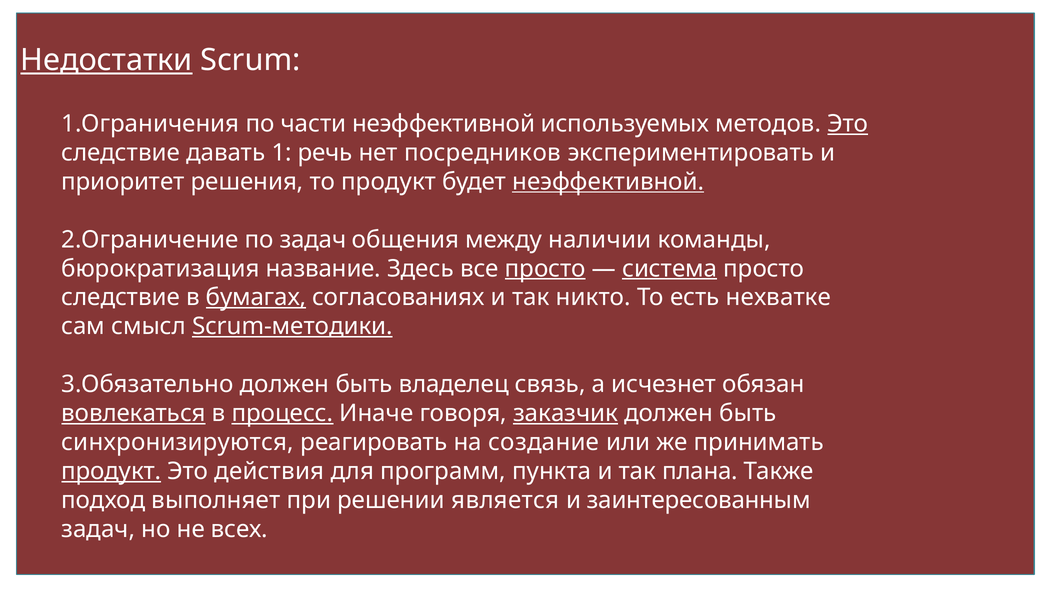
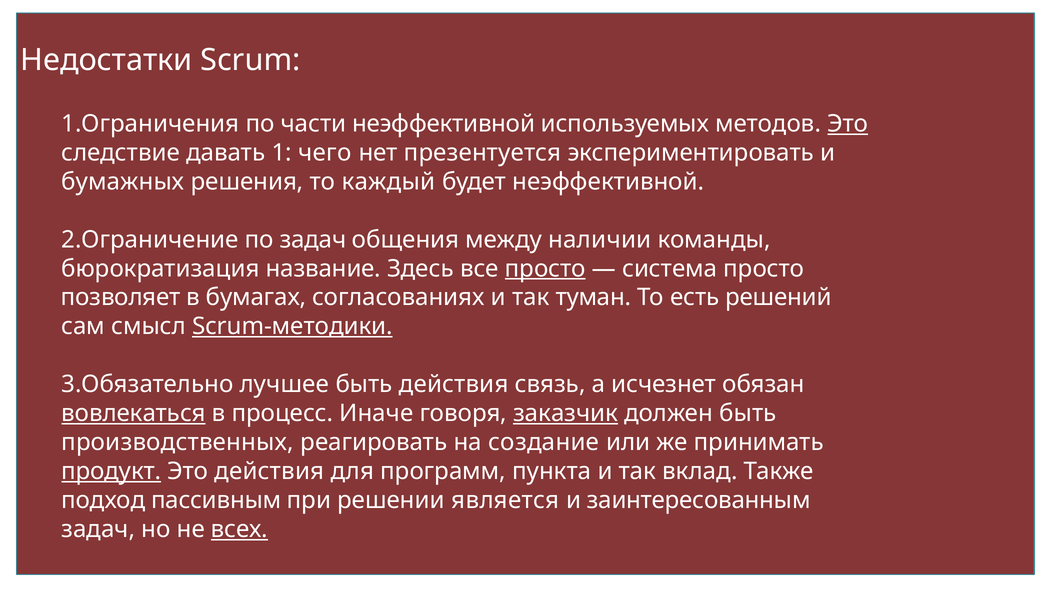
Недостатки underline: present -> none (107, 60)
речь: речь -> чего (325, 153)
посредников: посредников -> презентуется (483, 153)
приоритет: приоритет -> бумажных (123, 182)
то продукт: продукт -> каждый (389, 182)
неэффективной underline: present -> none (608, 182)
система underline: present -> none (670, 268)
следствие: следствие -> позволяет (121, 297)
бумагах underline: present -> none (256, 297)
никто: никто -> туман (593, 297)
есть нехватке: нехватке -> решений (779, 297)
3.Обязательно должен: должен -> лучшее (284, 384)
быть владелец: владелец -> действия (454, 384)
процесс underline: present -> none (282, 413)
синхронизируются: синхронизируются -> производственных (178, 442)
плана: плана -> вклад (700, 471)
выполняет: выполняет -> пассивным (216, 500)
всех underline: none -> present (239, 529)
